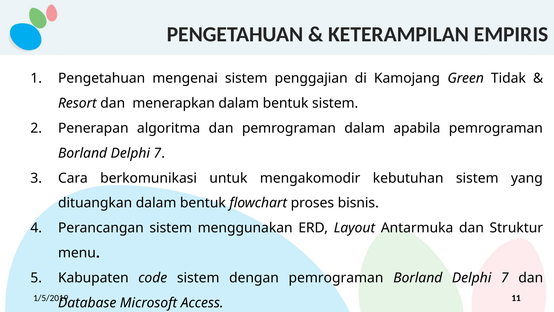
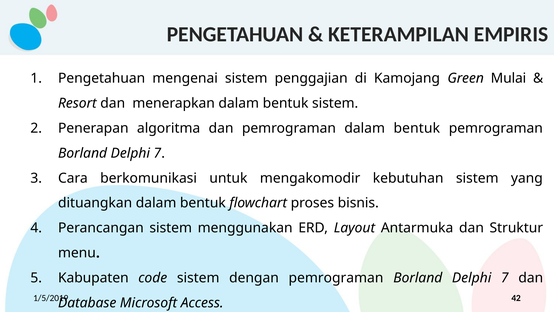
Tidak: Tidak -> Mulai (508, 78)
pemrograman dalam apabila: apabila -> bentuk (417, 128)
11: 11 -> 42 (516, 298)
